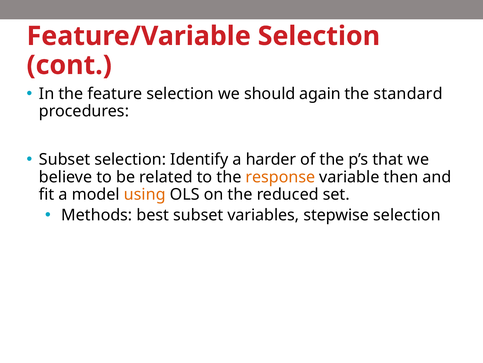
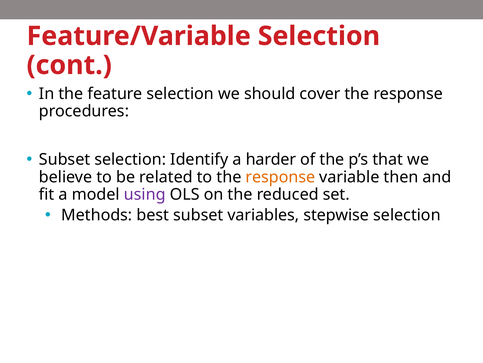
again: again -> cover (320, 94)
standard: standard -> response (408, 94)
using colour: orange -> purple (145, 194)
